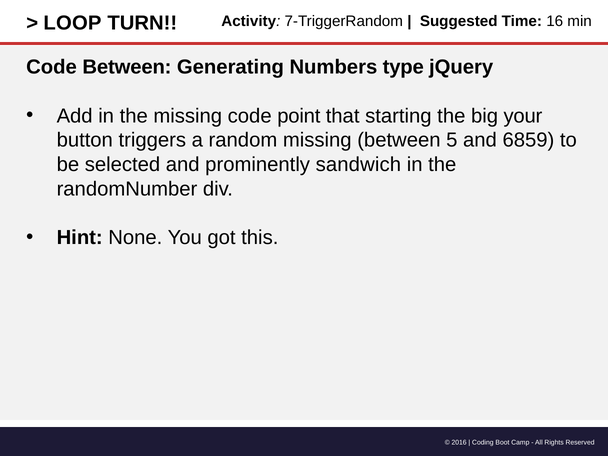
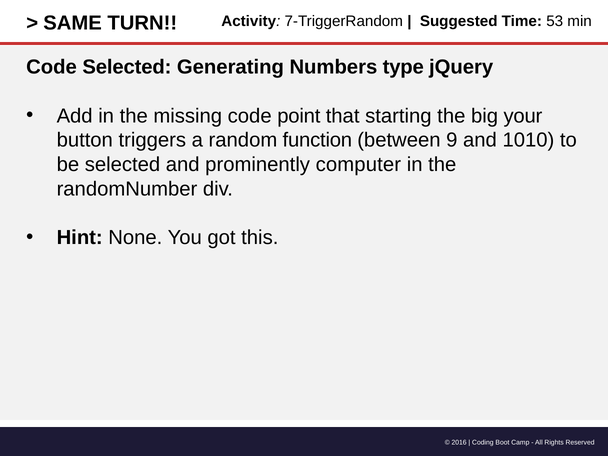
LOOP: LOOP -> SAME (73, 23)
16: 16 -> 53 (555, 21)
Code Between: Between -> Selected (127, 67)
random missing: missing -> function (317, 140)
5: 5 -> 9 (452, 140)
6859: 6859 -> 1010 (528, 140)
sandwich: sandwich -> computer (358, 165)
